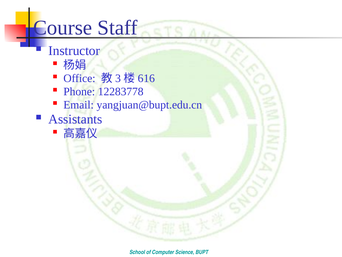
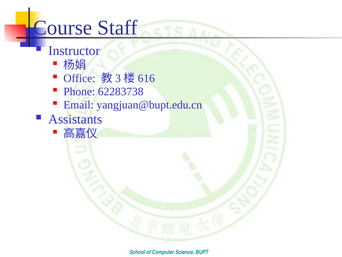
12283778: 12283778 -> 62283738 (121, 91)
